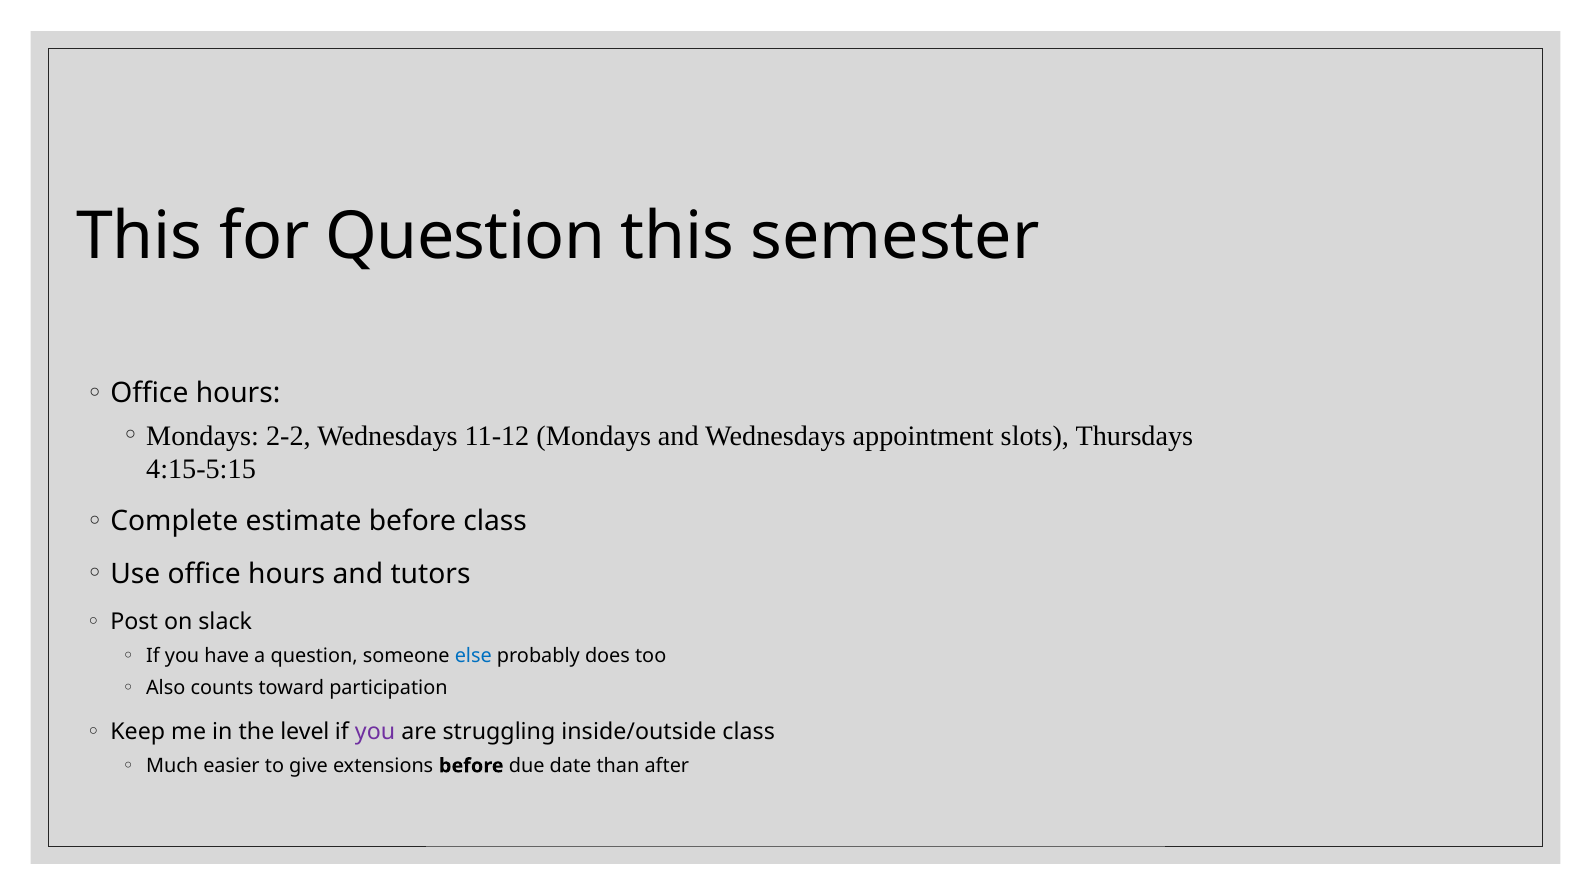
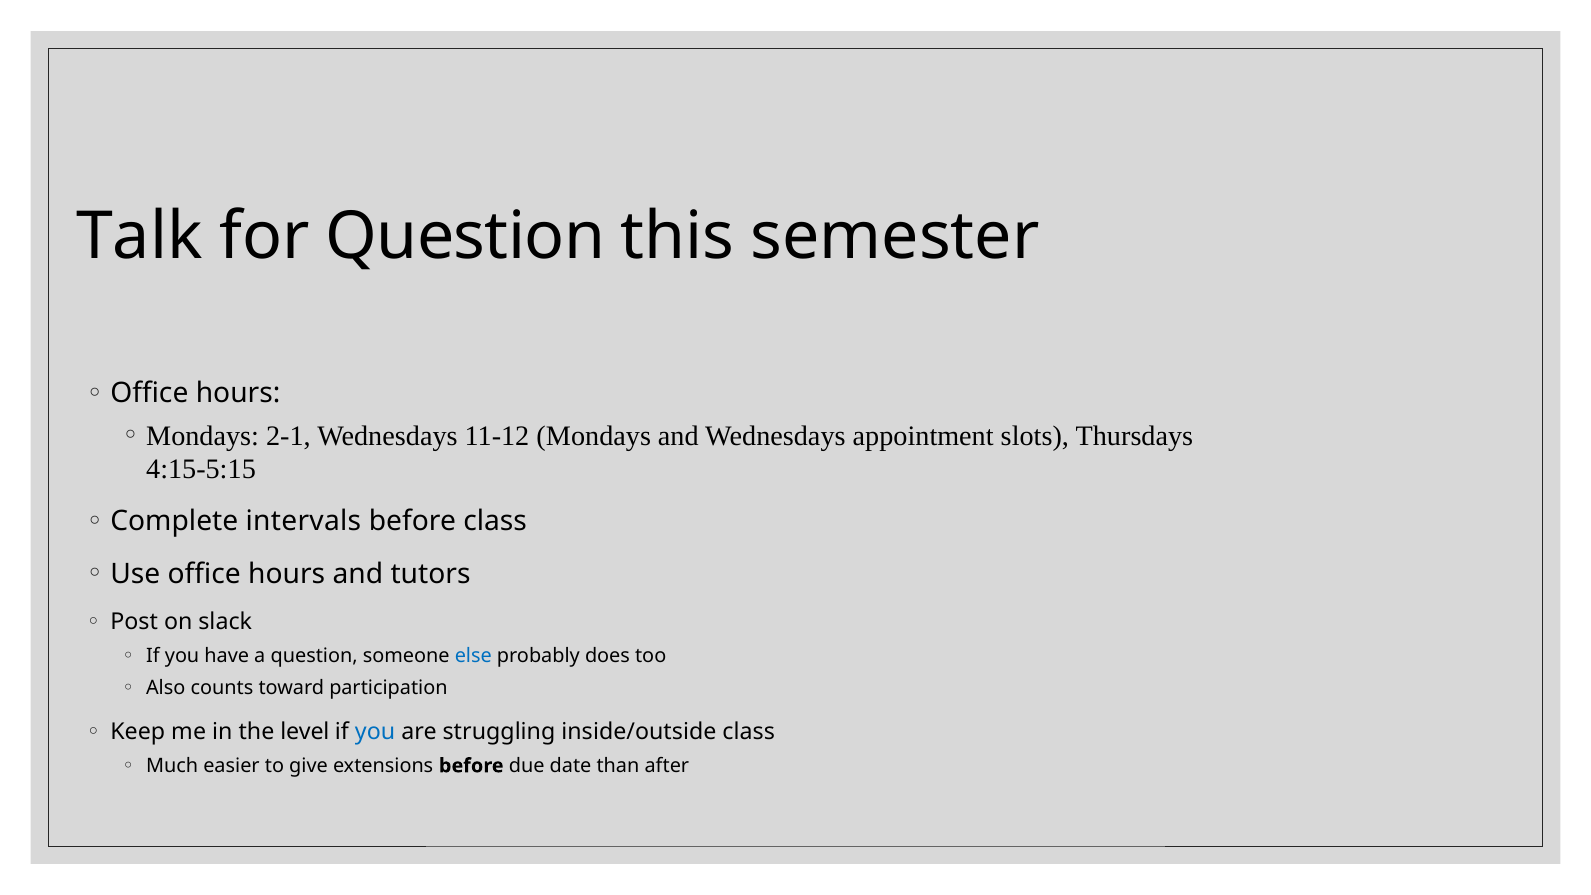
This: This -> Talk (139, 237)
2-2: 2-2 -> 2-1 (288, 436)
estimate: estimate -> intervals (303, 522)
you colour: purple -> blue (375, 732)
